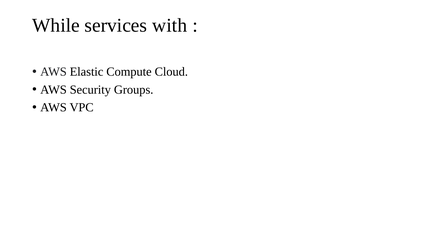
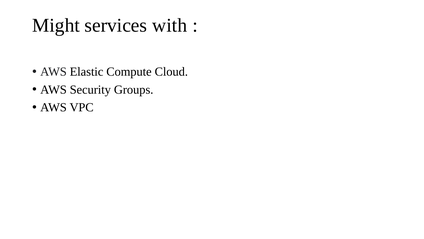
While: While -> Might (56, 25)
